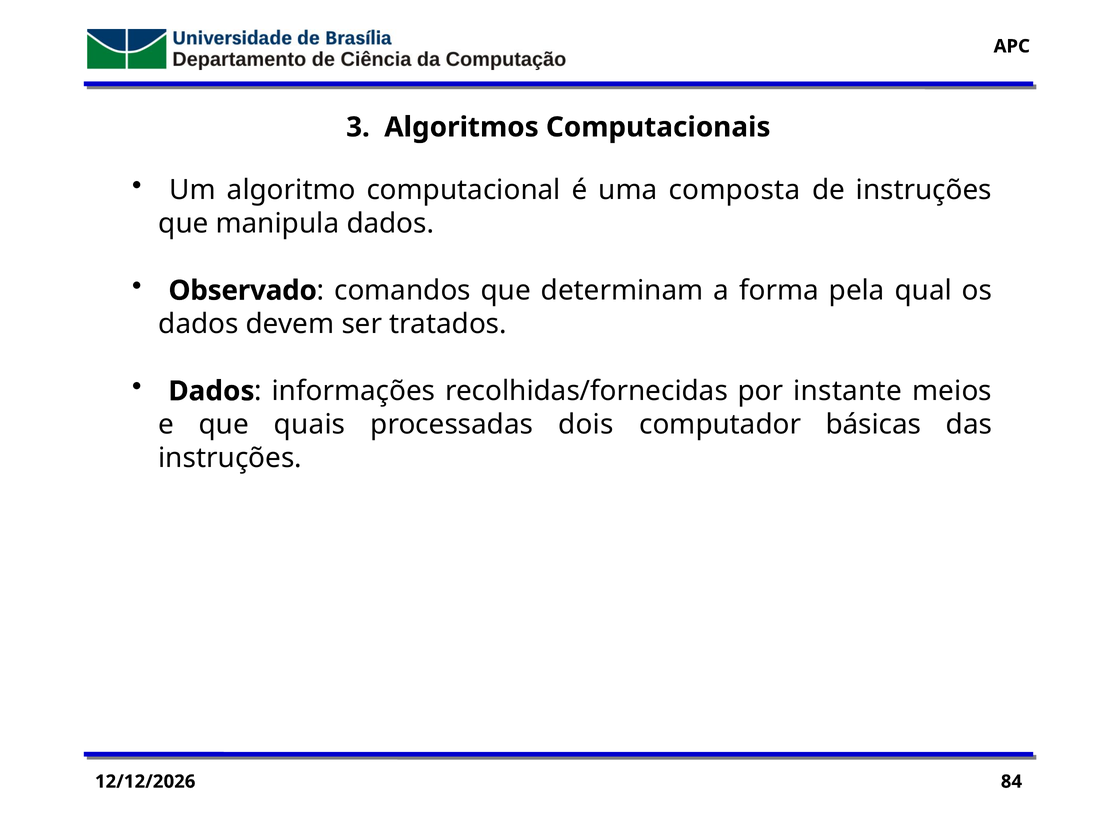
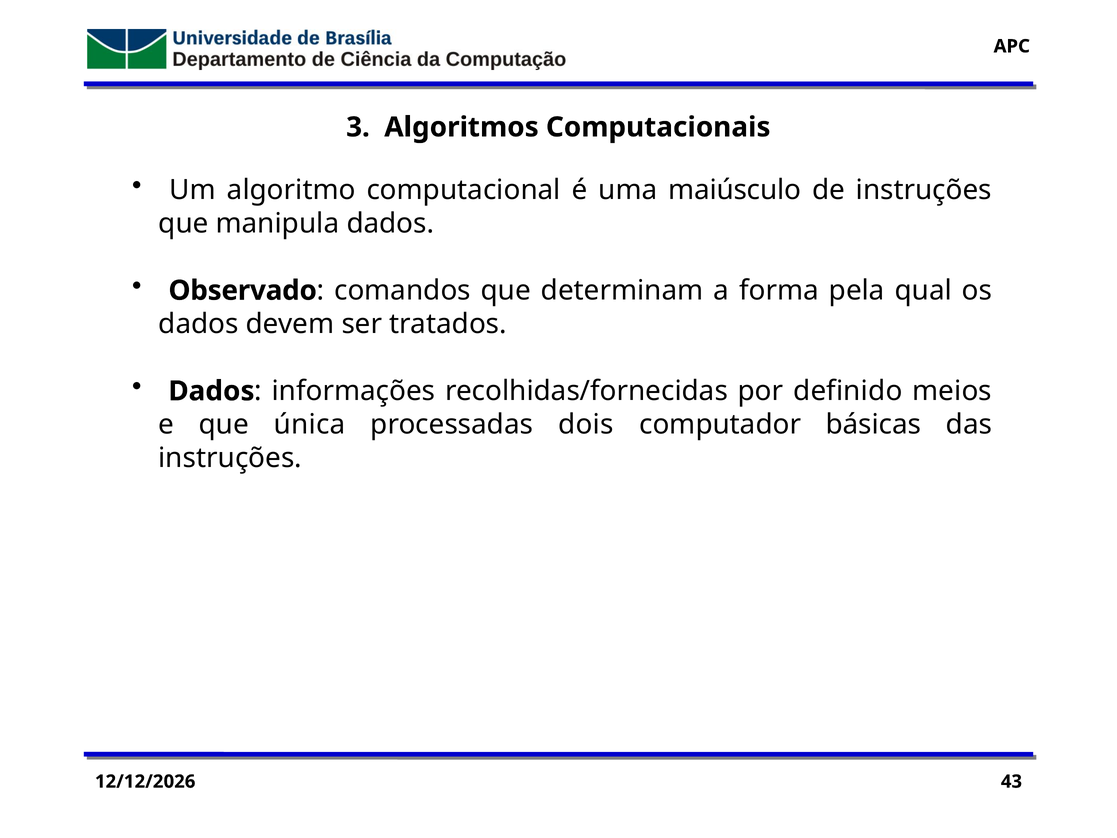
composta: composta -> maiúsculo (735, 190)
instante: instante -> definido (848, 391)
quais: quais -> única (309, 425)
84: 84 -> 43 (1011, 781)
